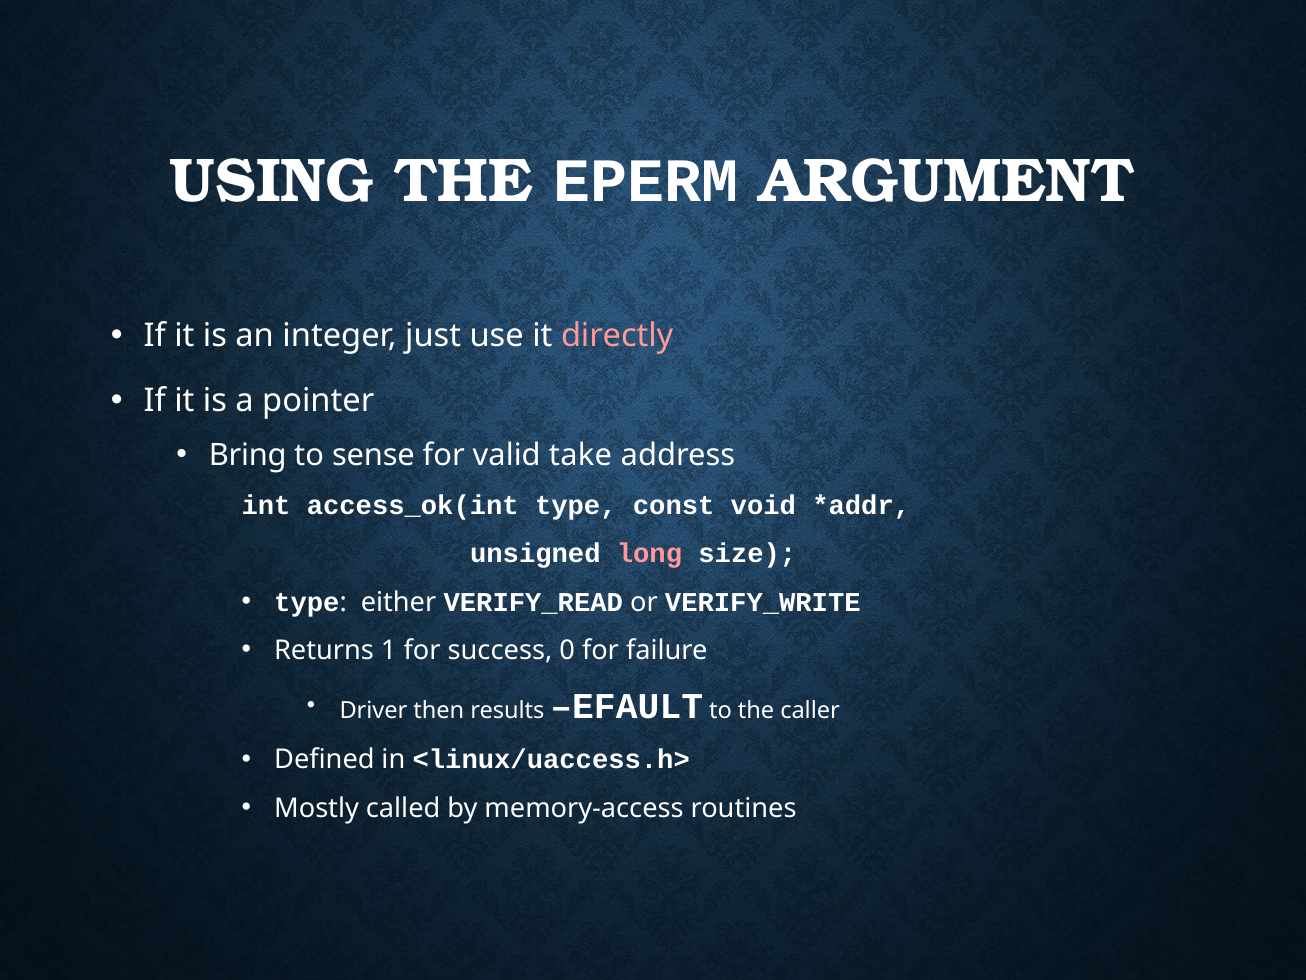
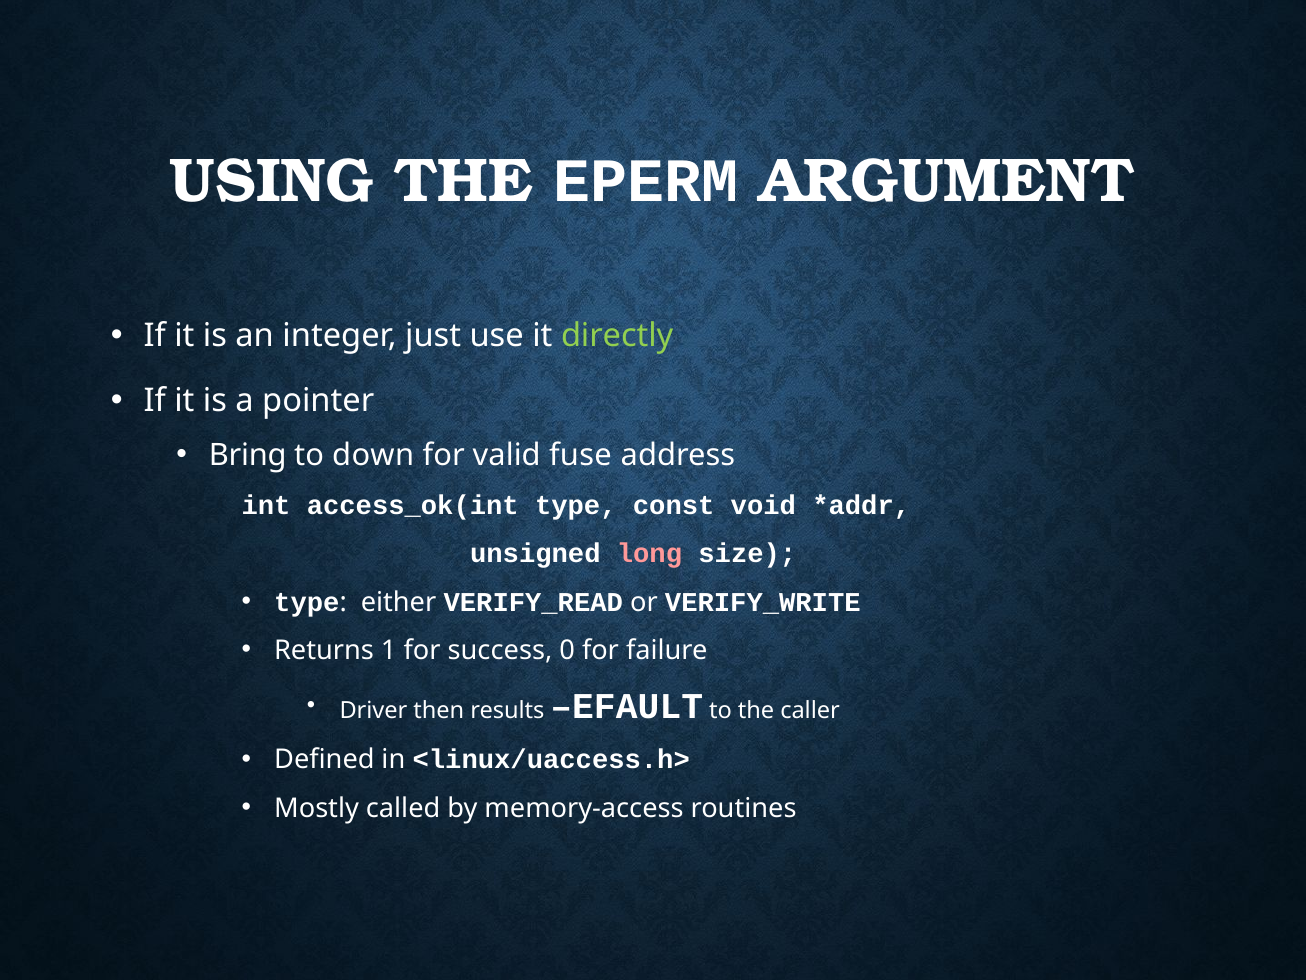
directly colour: pink -> light green (617, 336)
sense: sense -> down (373, 455)
take: take -> fuse (580, 455)
